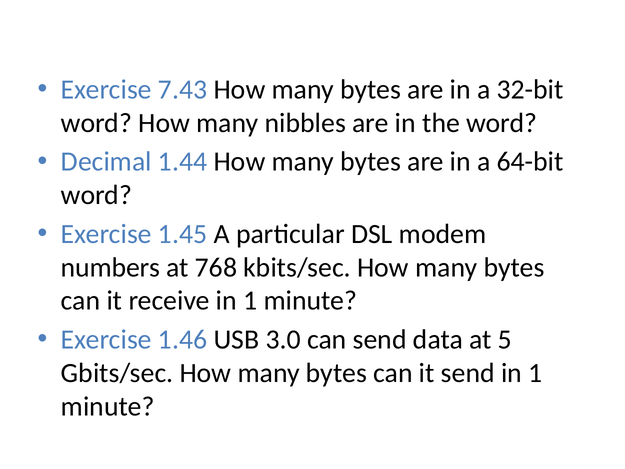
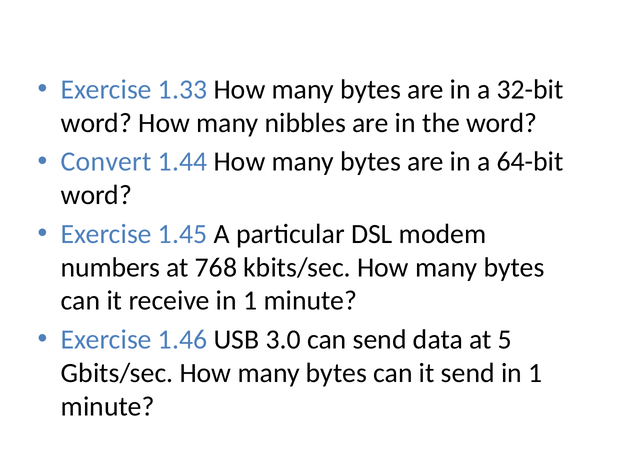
7.43: 7.43 -> 1.33 (183, 89)
Decimal: Decimal -> Convert (106, 162)
